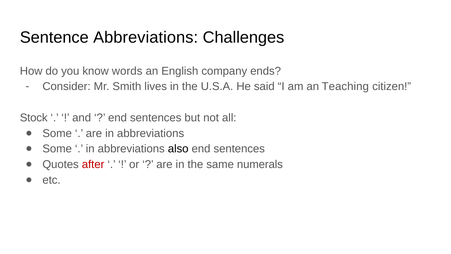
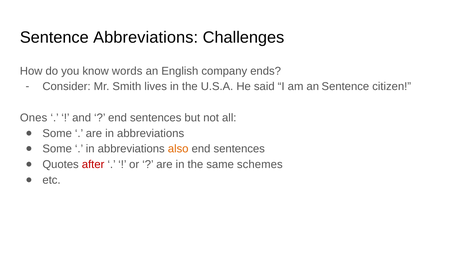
an Teaching: Teaching -> Sentence (345, 86)
Stock: Stock -> Ones (34, 118)
also colour: black -> orange (178, 149)
numerals: numerals -> schemes (260, 164)
